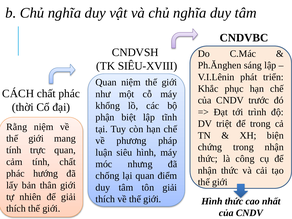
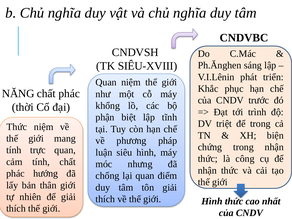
CÁCH: CÁCH -> NĂNG (18, 94)
Rằng: Rằng -> Thức (17, 127)
